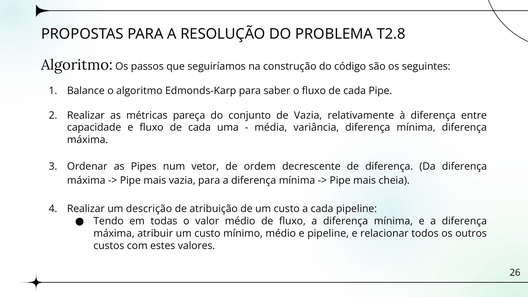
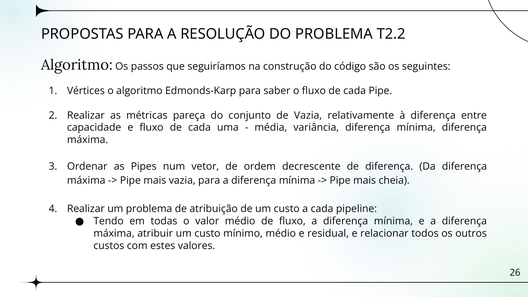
T2.8: T2.8 -> T2.2 (391, 34)
Balance: Balance -> Vértices (86, 91)
um descrição: descrição -> problema (149, 209)
e pipeline: pipeline -> residual (328, 234)
